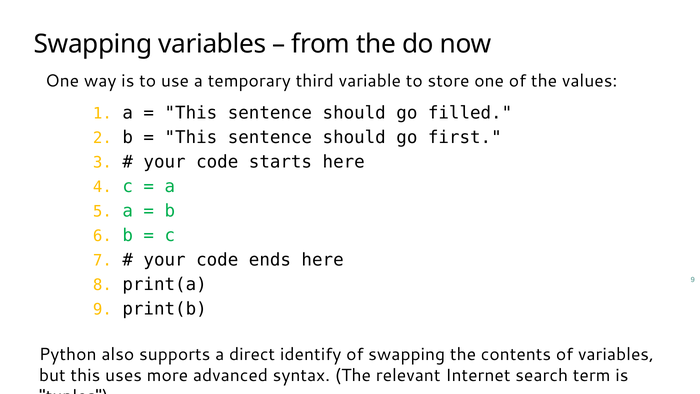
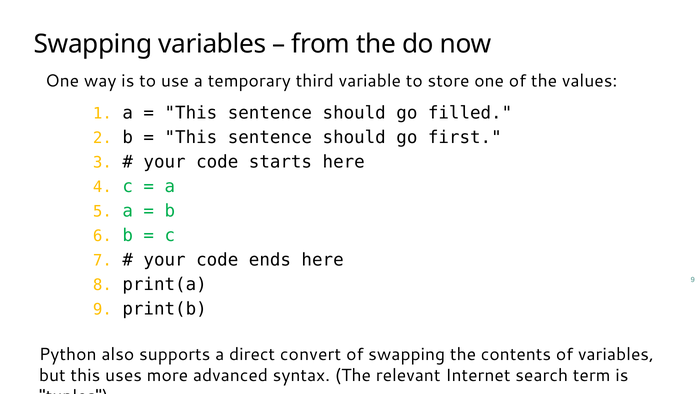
identify: identify -> convert (311, 354)
